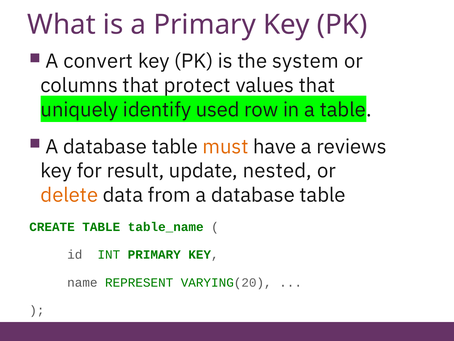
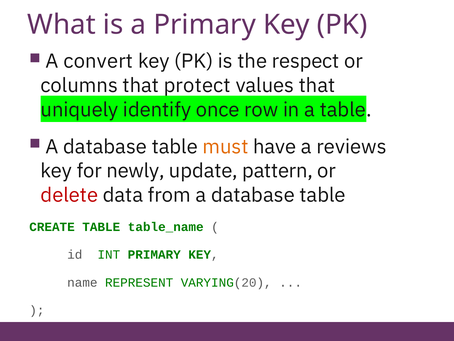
system: system -> respect (306, 61)
used: used -> once (218, 110)
result: result -> newly (136, 171)
nested: nested -> pattern (278, 171)
delete colour: orange -> red (69, 195)
